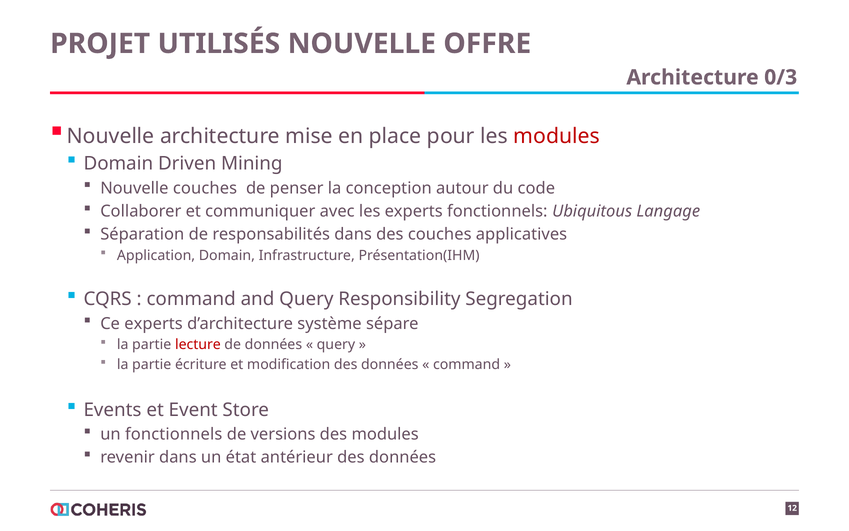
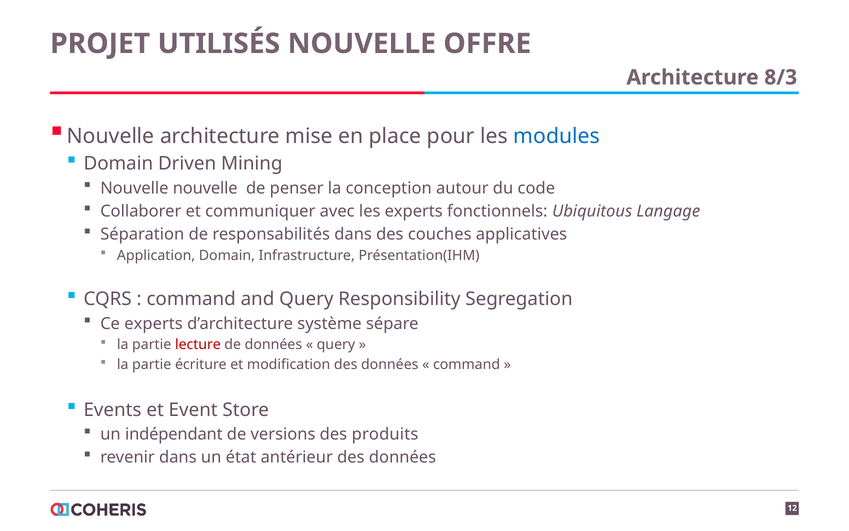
0/3: 0/3 -> 8/3 (781, 77)
modules colour: red -> blue (557, 136)
Nouvelle couches: couches -> nouvelle (205, 188)
un fonctionnels: fonctionnels -> indépendant (174, 434)
des modules: modules -> produits (385, 434)
